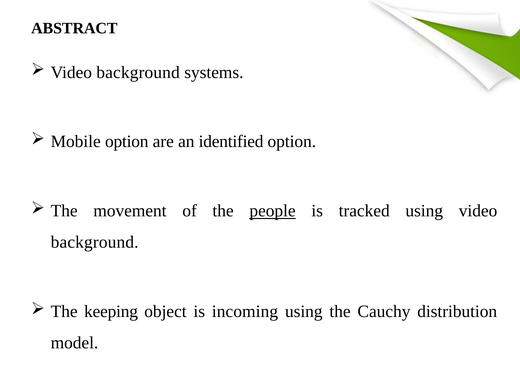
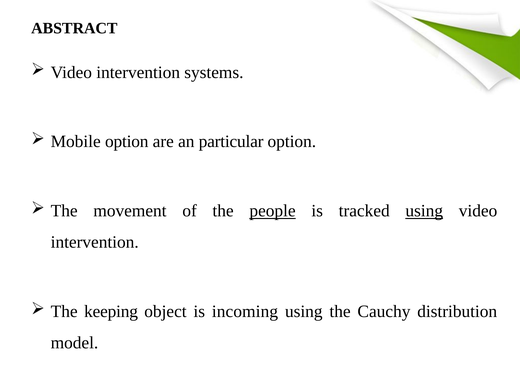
background: background -> intervention (138, 72)
identified: identified -> particular (231, 142)
using underline: none -> present (424, 211)
background: background -> intervention (95, 242)
